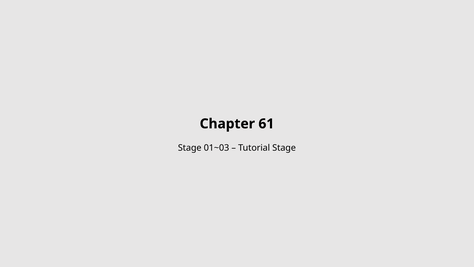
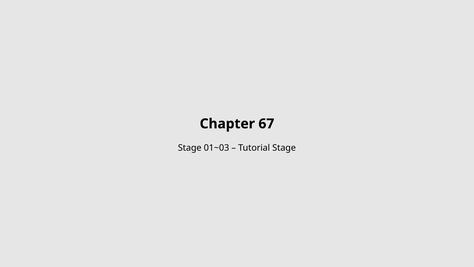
61: 61 -> 67 (266, 124)
